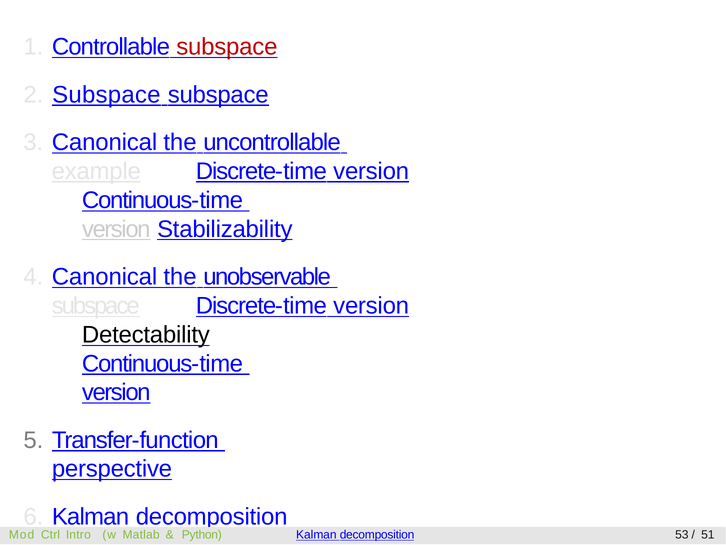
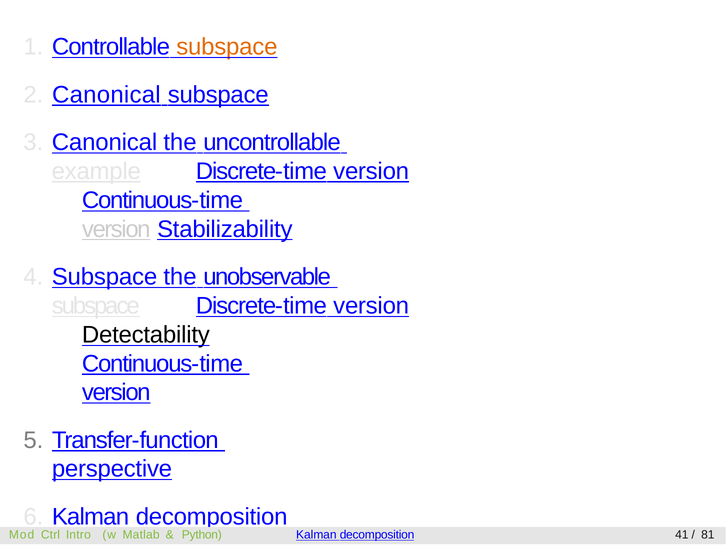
subspace colour: red -> orange (227, 47)
Subspace: Subspace -> Canonical (106, 95)
Canonical: Canonical -> Subspace (105, 277)
53: 53 -> 41 (682, 535)
51: 51 -> 81 (708, 535)
